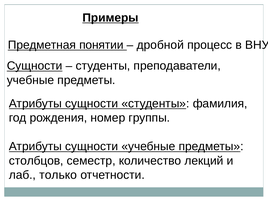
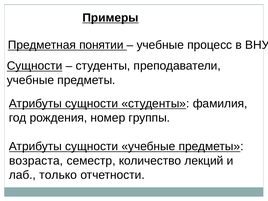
дробной: дробной -> учебные (160, 45)
столбцов: столбцов -> возраста (36, 161)
